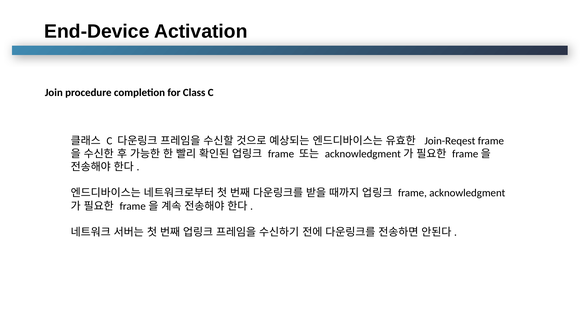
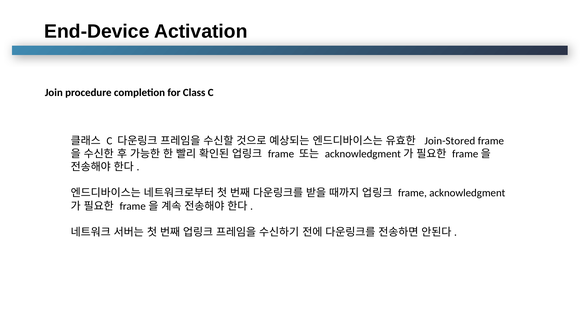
Join-Reqest: Join-Reqest -> Join-Stored (450, 141)
